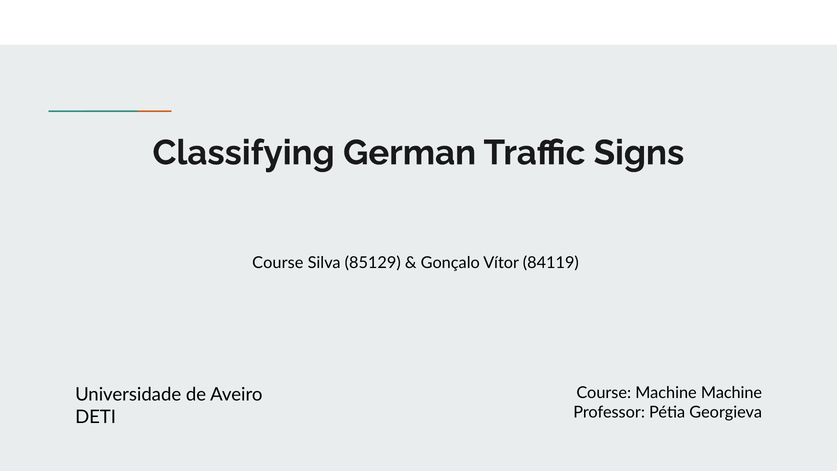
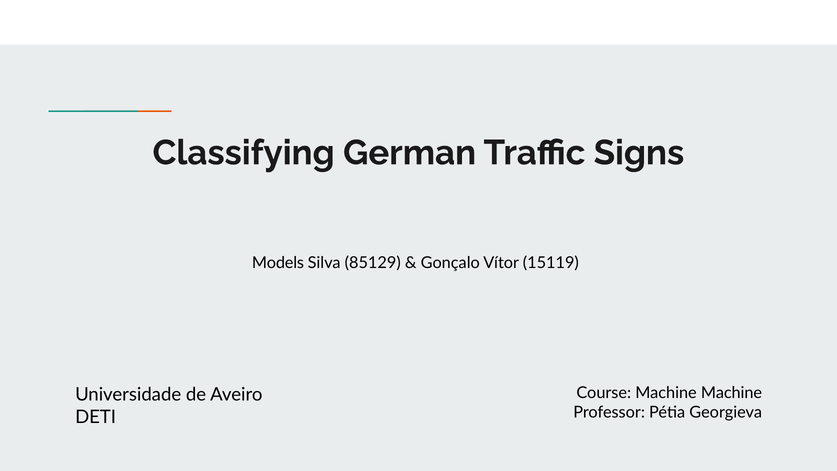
Course: Course -> Models (278, 263)
84119: 84119 -> 15119 (551, 263)
